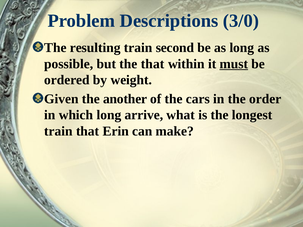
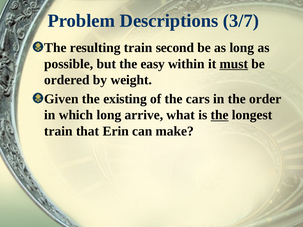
3/0: 3/0 -> 3/7 (241, 21)
the that: that -> easy (153, 64)
another: another -> existing (125, 99)
the underline: none -> present (220, 115)
